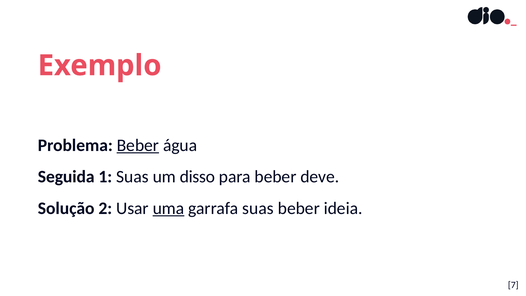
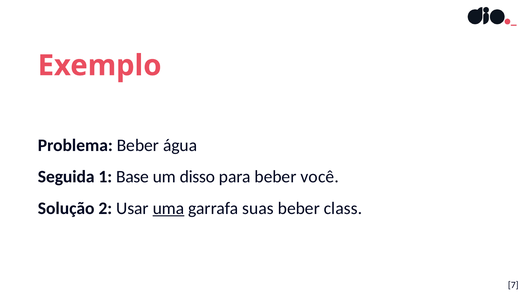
Beber underline: present -> none (138, 145)
1 Suas: Suas -> Base (133, 177)
deve: deve -> você (320, 177)
ideia: ideia -> class (343, 208)
